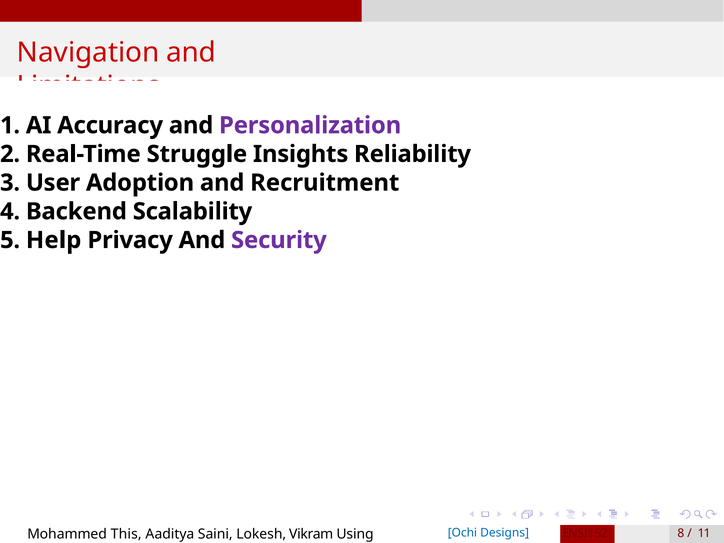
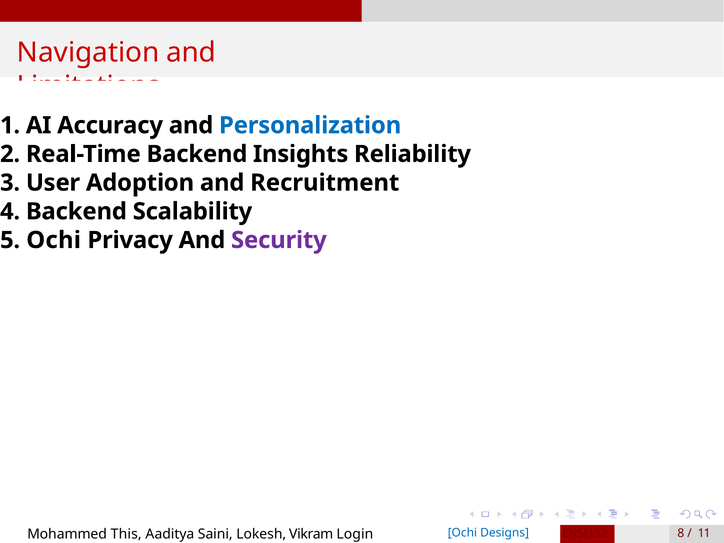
Personalization colour: purple -> blue (310, 125)
Real-Time Struggle: Struggle -> Backend (197, 154)
5 Help: Help -> Ochi (54, 240)
Using: Using -> Login (355, 535)
